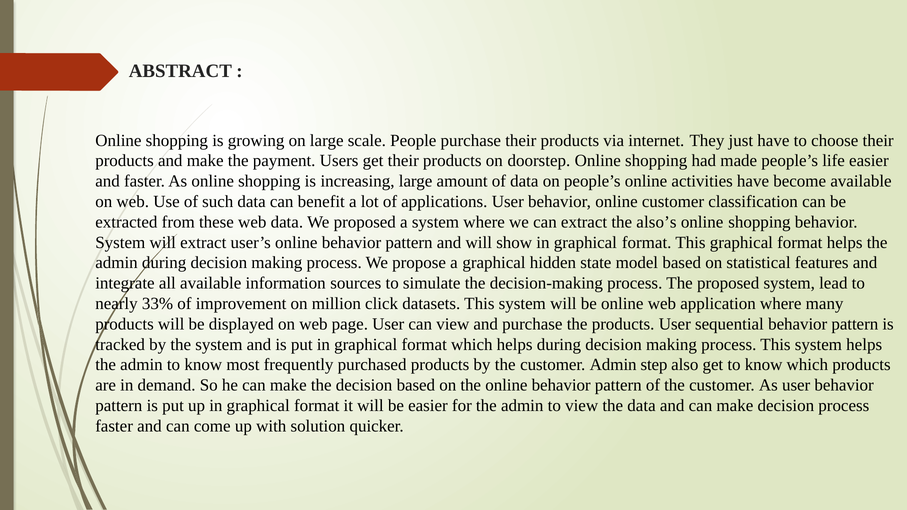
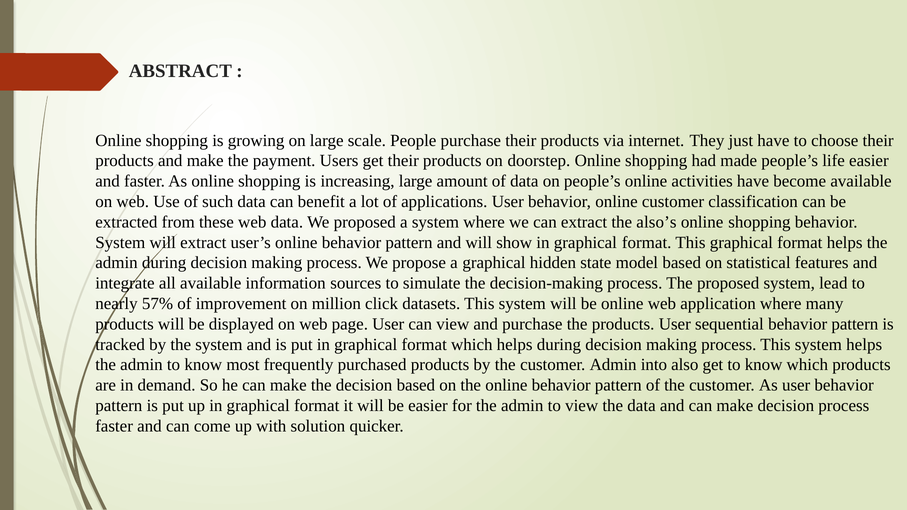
33%: 33% -> 57% (158, 304)
step: step -> into (654, 365)
